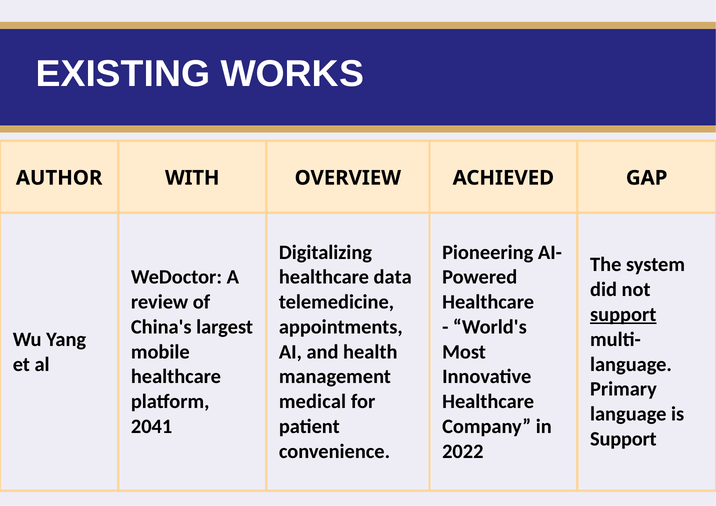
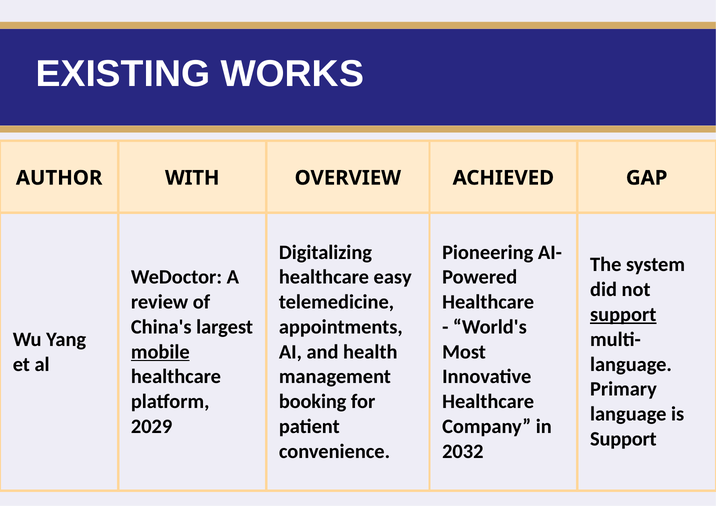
data: data -> easy (393, 277)
mobile underline: none -> present (160, 352)
medical: medical -> booking (313, 402)
2041: 2041 -> 2029 (152, 427)
2022: 2022 -> 2032 (463, 452)
